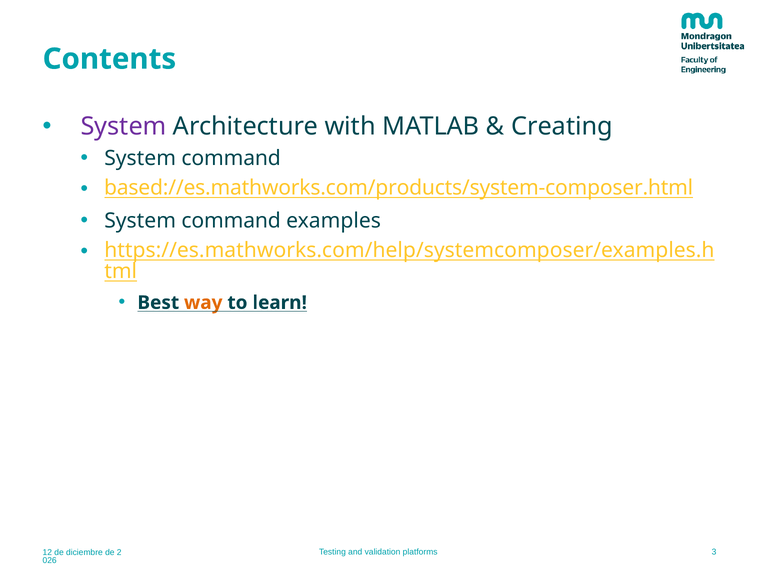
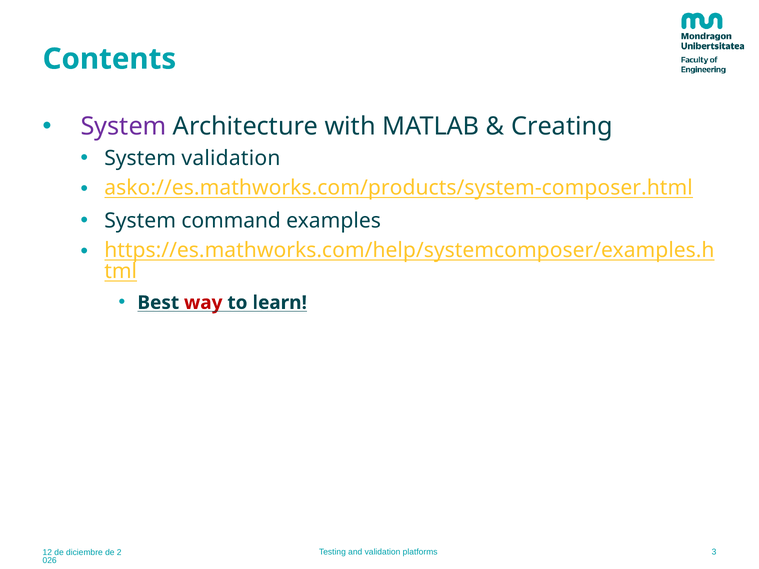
command: command -> validation (231, 158)
based://es.mathworks.com/products/system-composer.html: based://es.mathworks.com/products/system-composer.html -> asko://es.mathworks.com/products/system-composer.html (398, 188)
way colour: orange -> red (203, 303)
